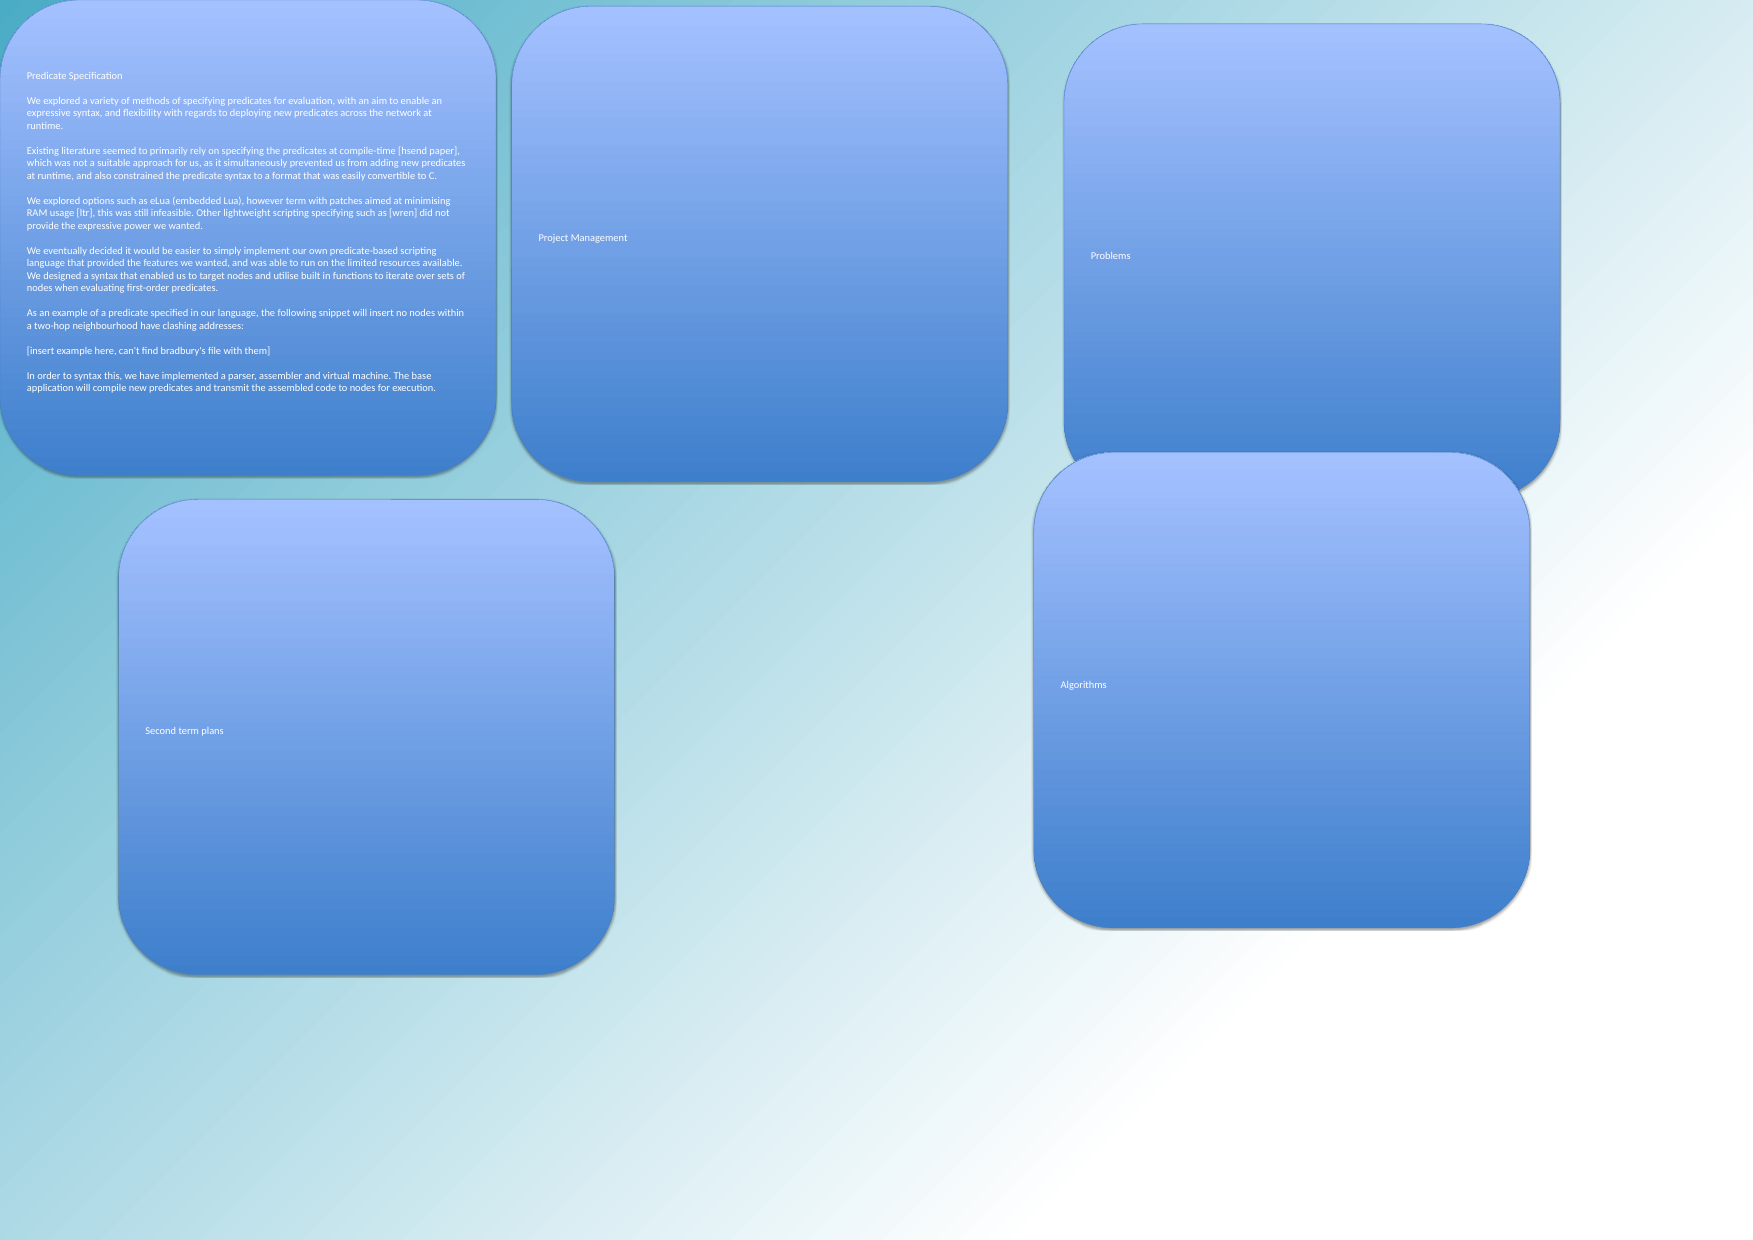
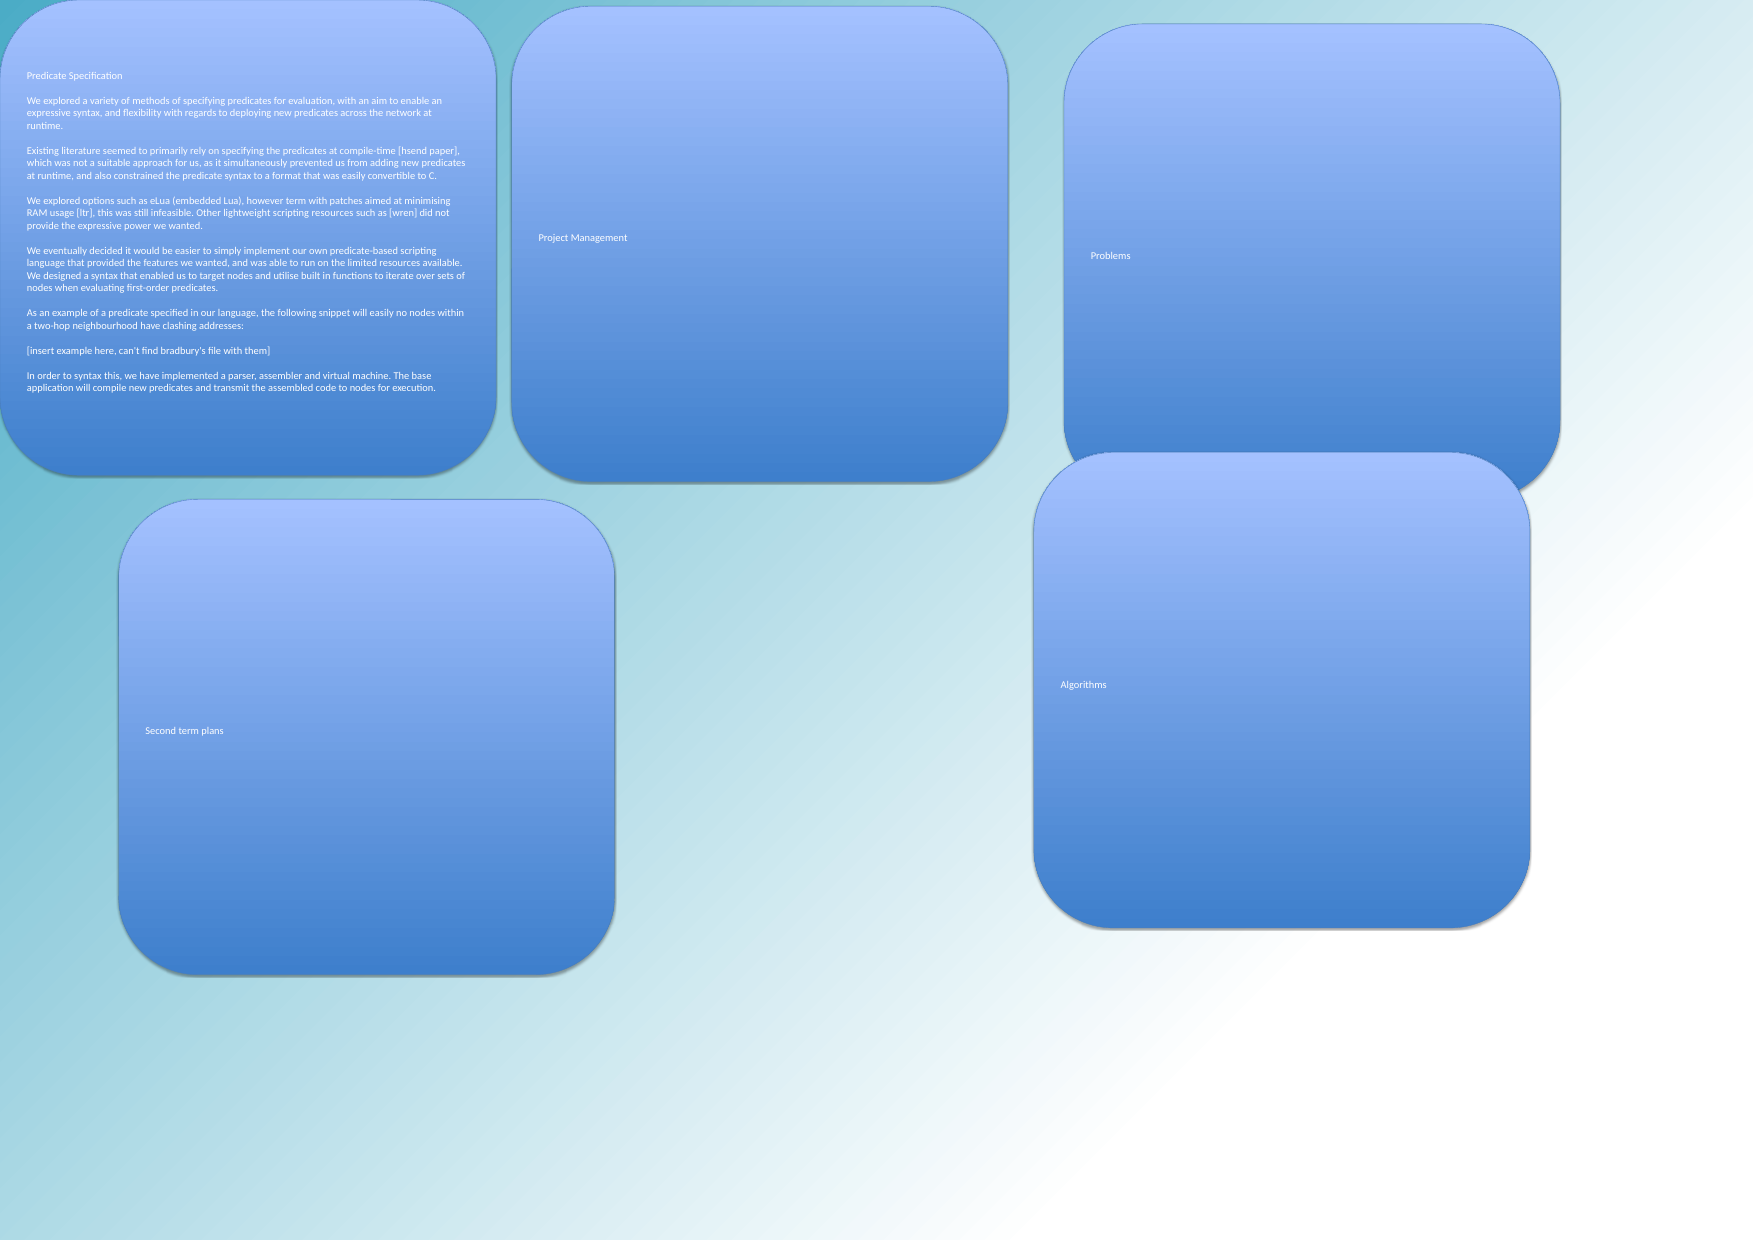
scripting specifying: specifying -> resources (332, 213)
will insert: insert -> easily (382, 313)
